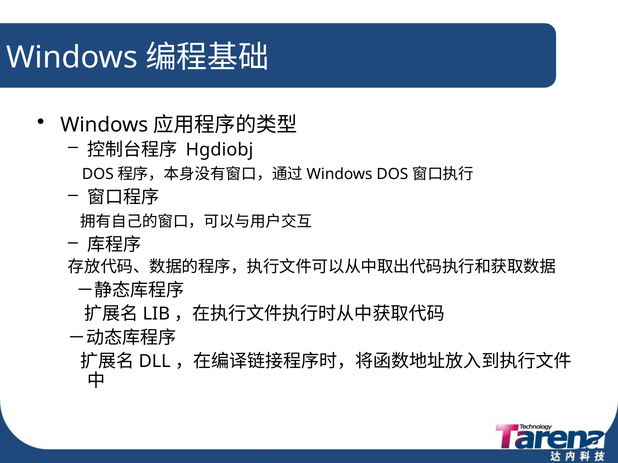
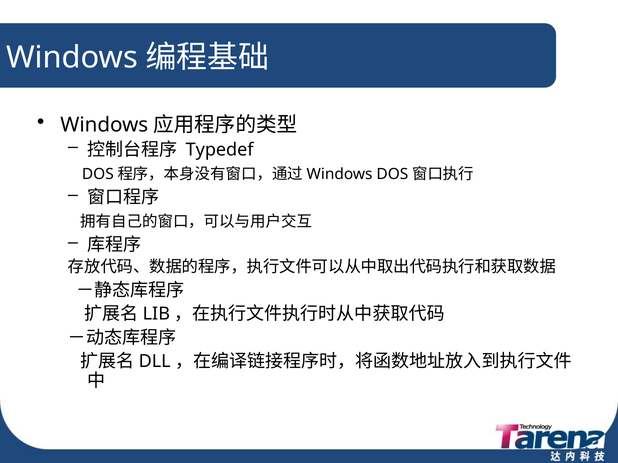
Hgdiobj: Hgdiobj -> Typedef (220, 150)
